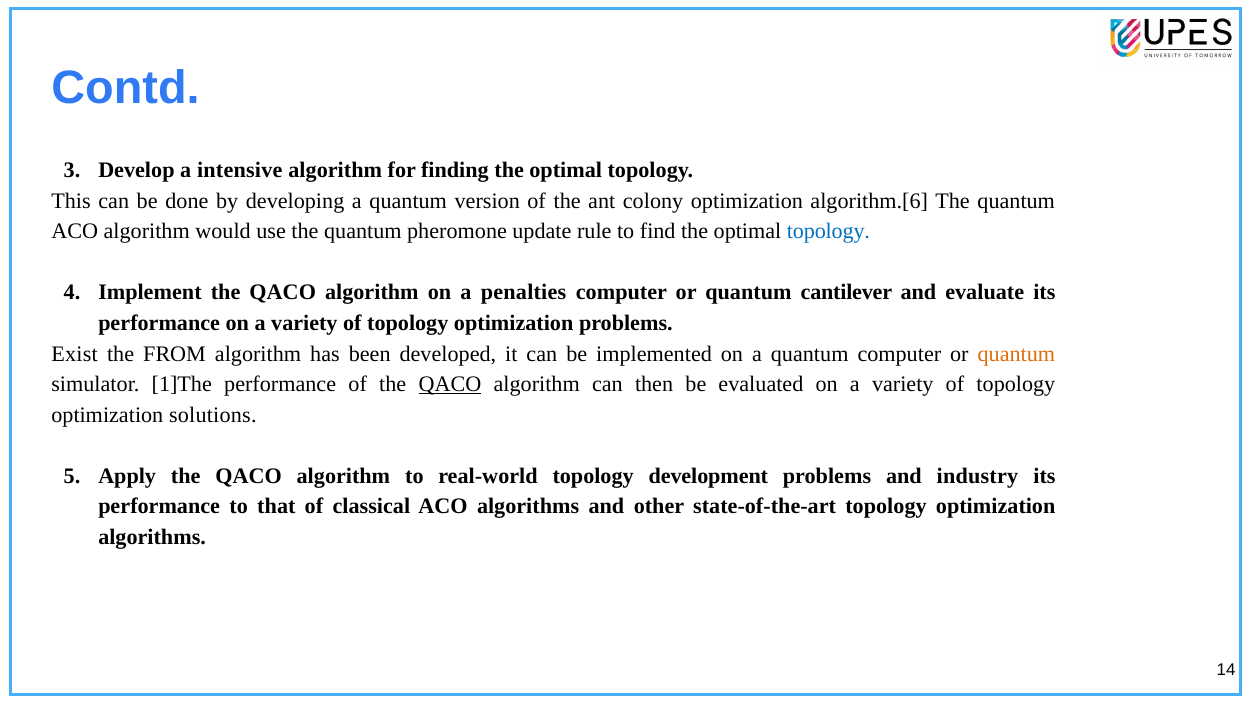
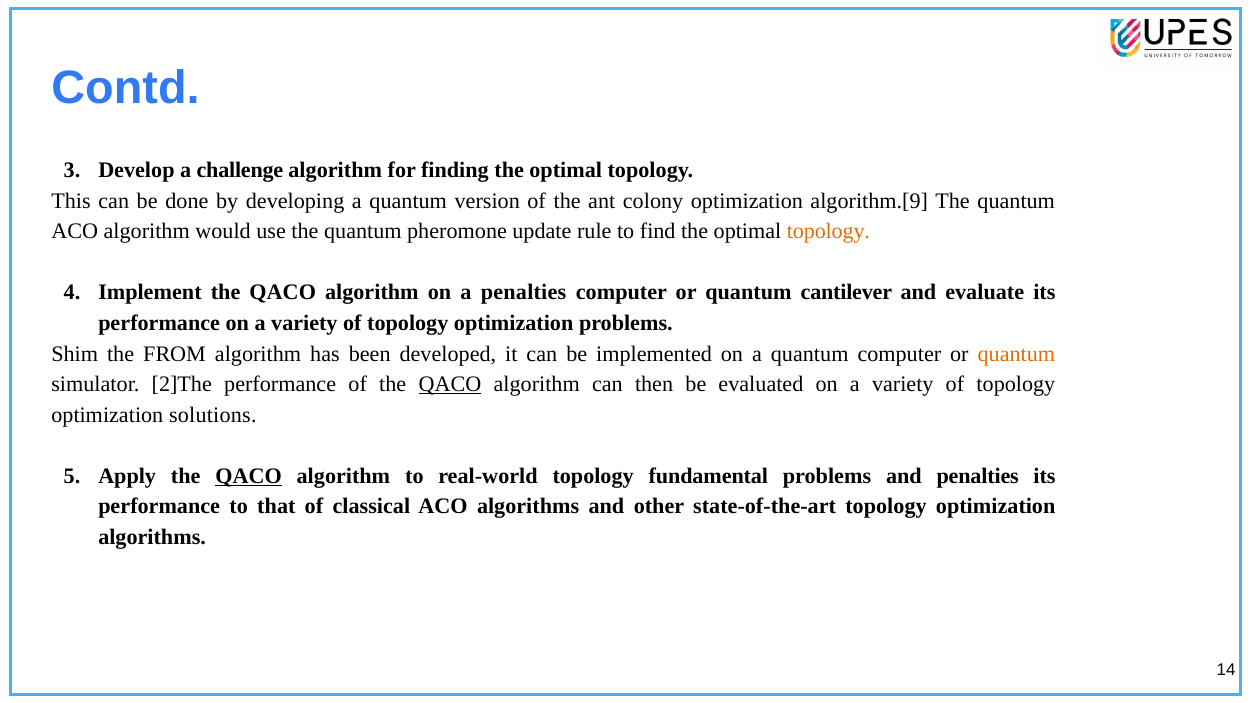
intensive: intensive -> challenge (240, 171)
algorithm.[6: algorithm.[6 -> algorithm.[9 (869, 201)
topology colour: blue -> orange (828, 232)
Exist: Exist -> Shim (75, 354)
1]The: 1]The -> 2]The (182, 384)
QACO underline: none -> present (249, 476)
development: development -> fundamental (708, 476)
and industry: industry -> penalties (978, 476)
